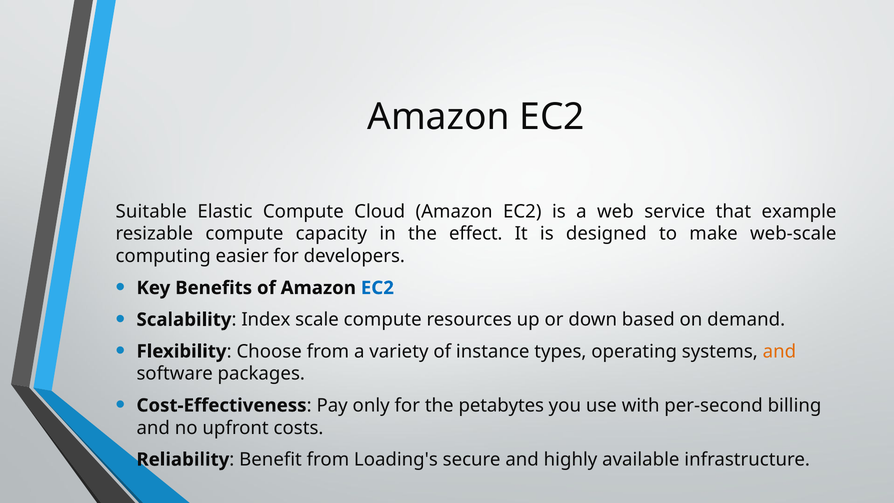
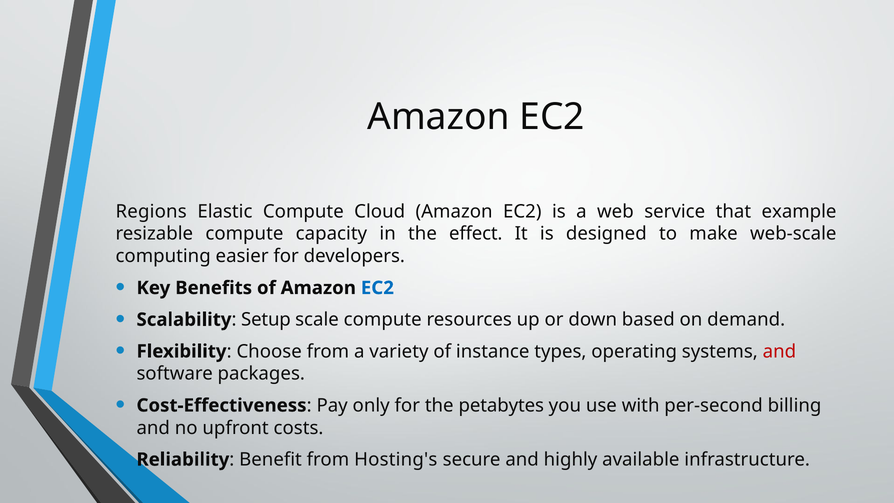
Suitable: Suitable -> Regions (151, 211)
Index: Index -> Setup (266, 320)
and colour: orange -> red (779, 351)
Loading's: Loading's -> Hosting's (396, 459)
